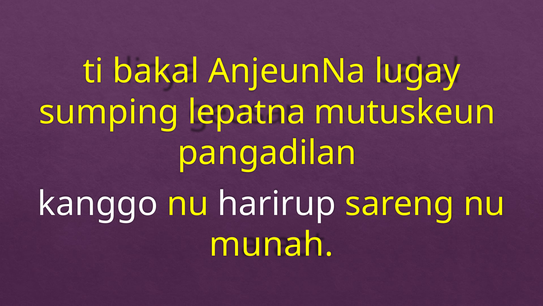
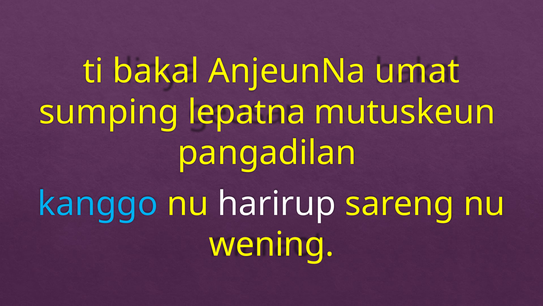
lugay: lugay -> umat (417, 71)
kanggo colour: white -> light blue (98, 204)
munah: munah -> wening (272, 244)
